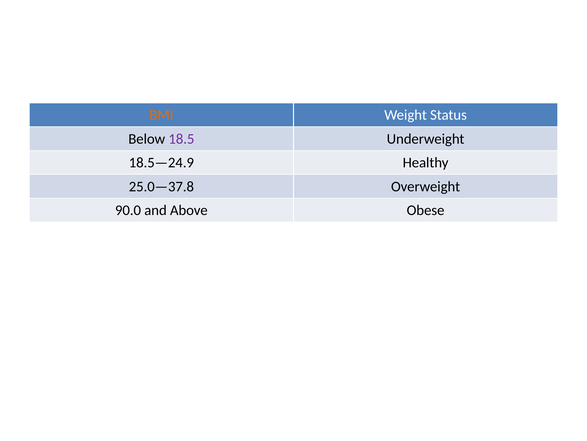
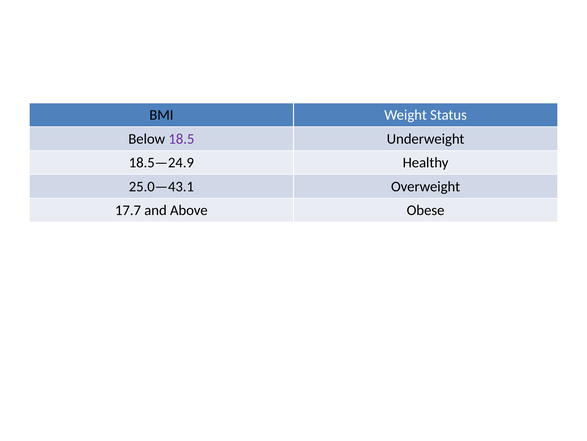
BMI colour: orange -> black (161, 115)
25.0—37.8: 25.0—37.8 -> 25.0—43.1 (161, 186)
90.0: 90.0 -> 17.7 (128, 210)
